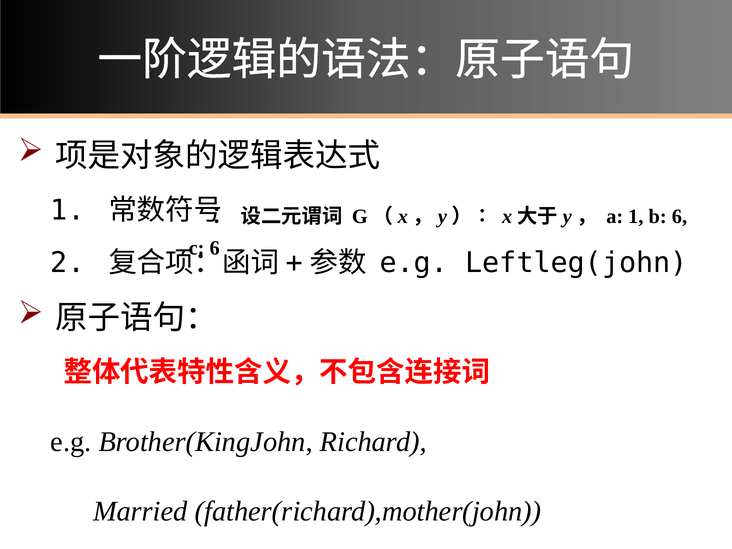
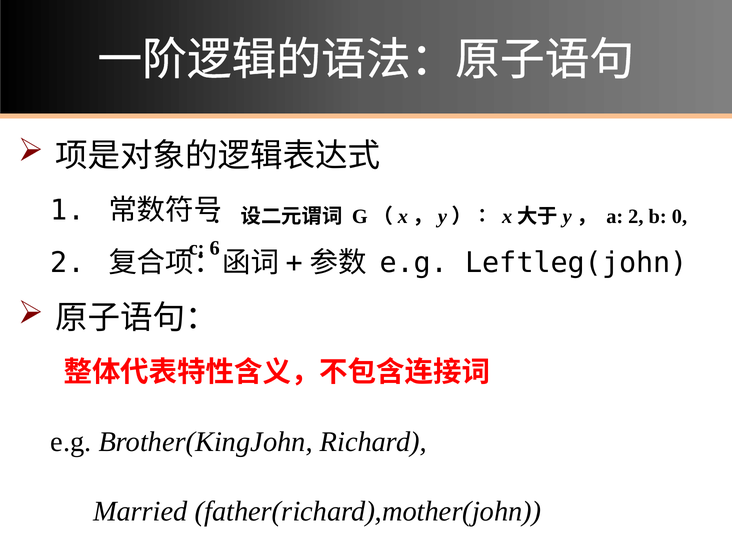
a 1: 1 -> 2 (636, 217)
b 6: 6 -> 0 (679, 217)
